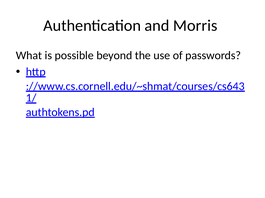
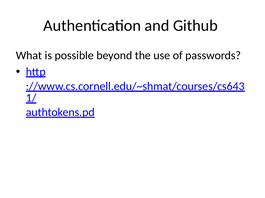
Morris: Morris -> Github (195, 26)
